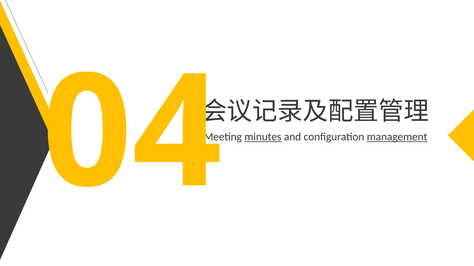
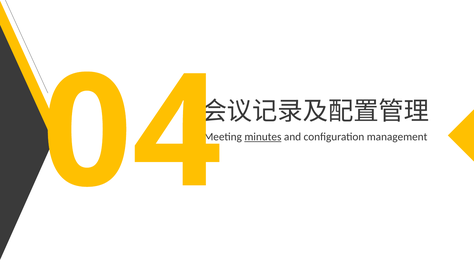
management underline: present -> none (397, 137)
